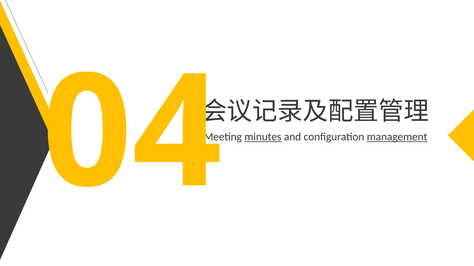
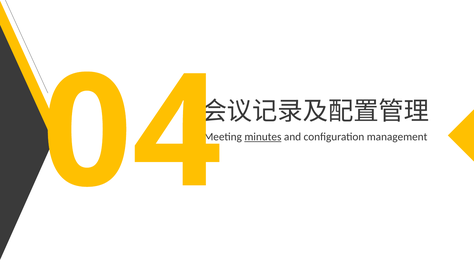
management underline: present -> none (397, 137)
